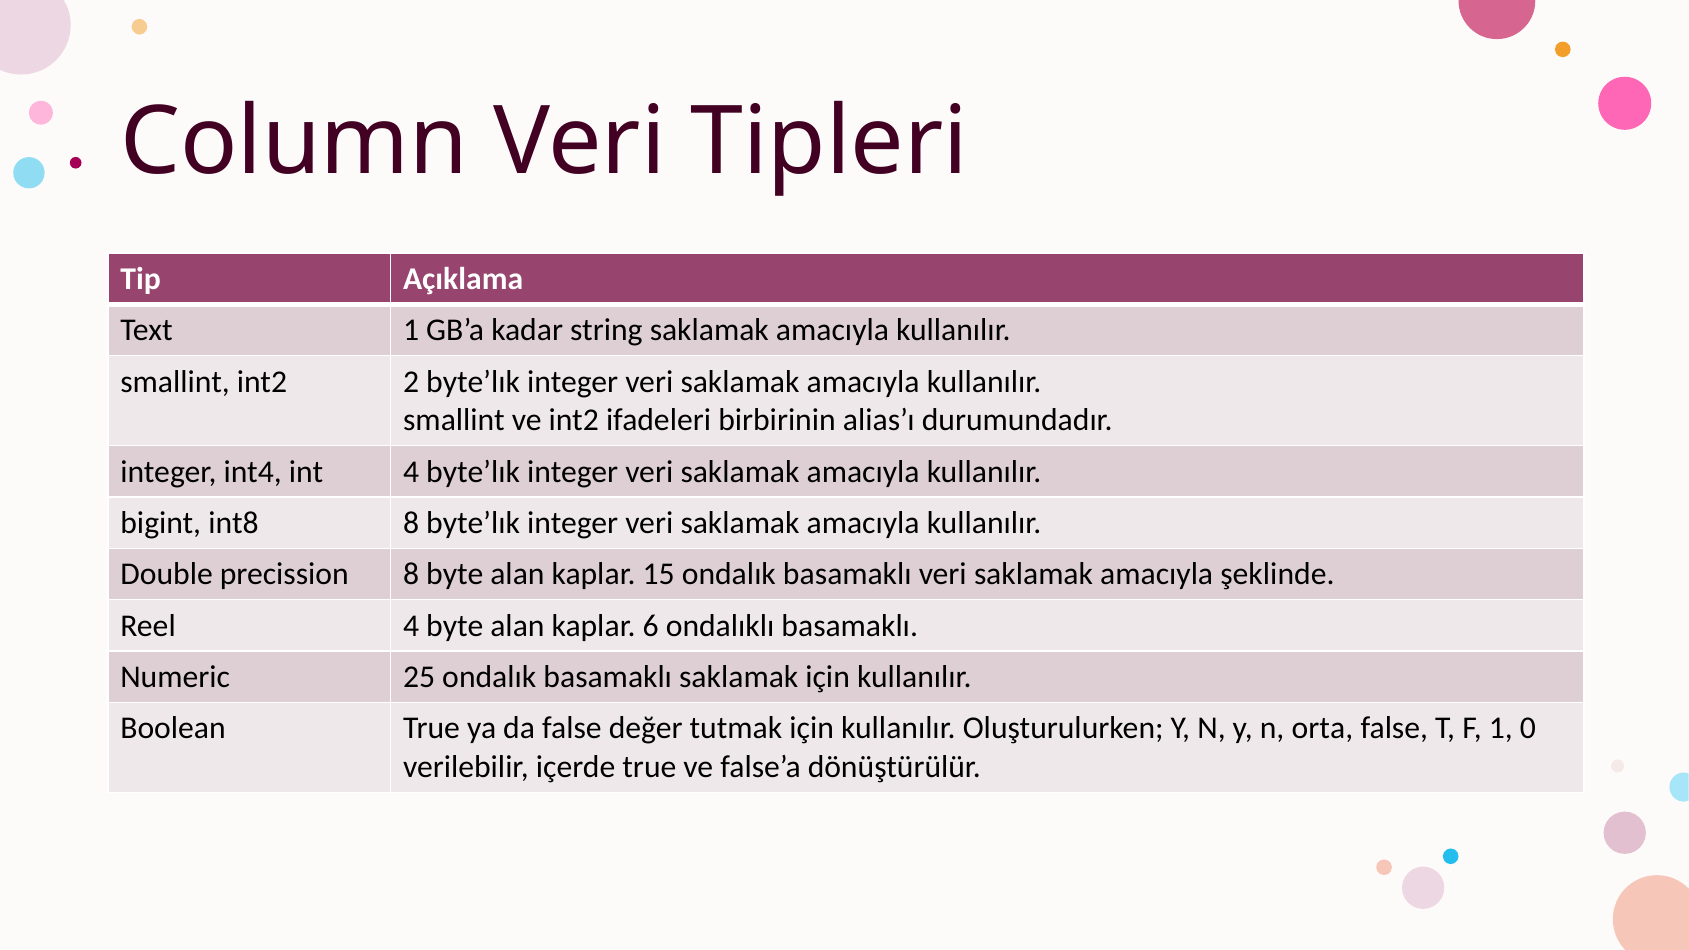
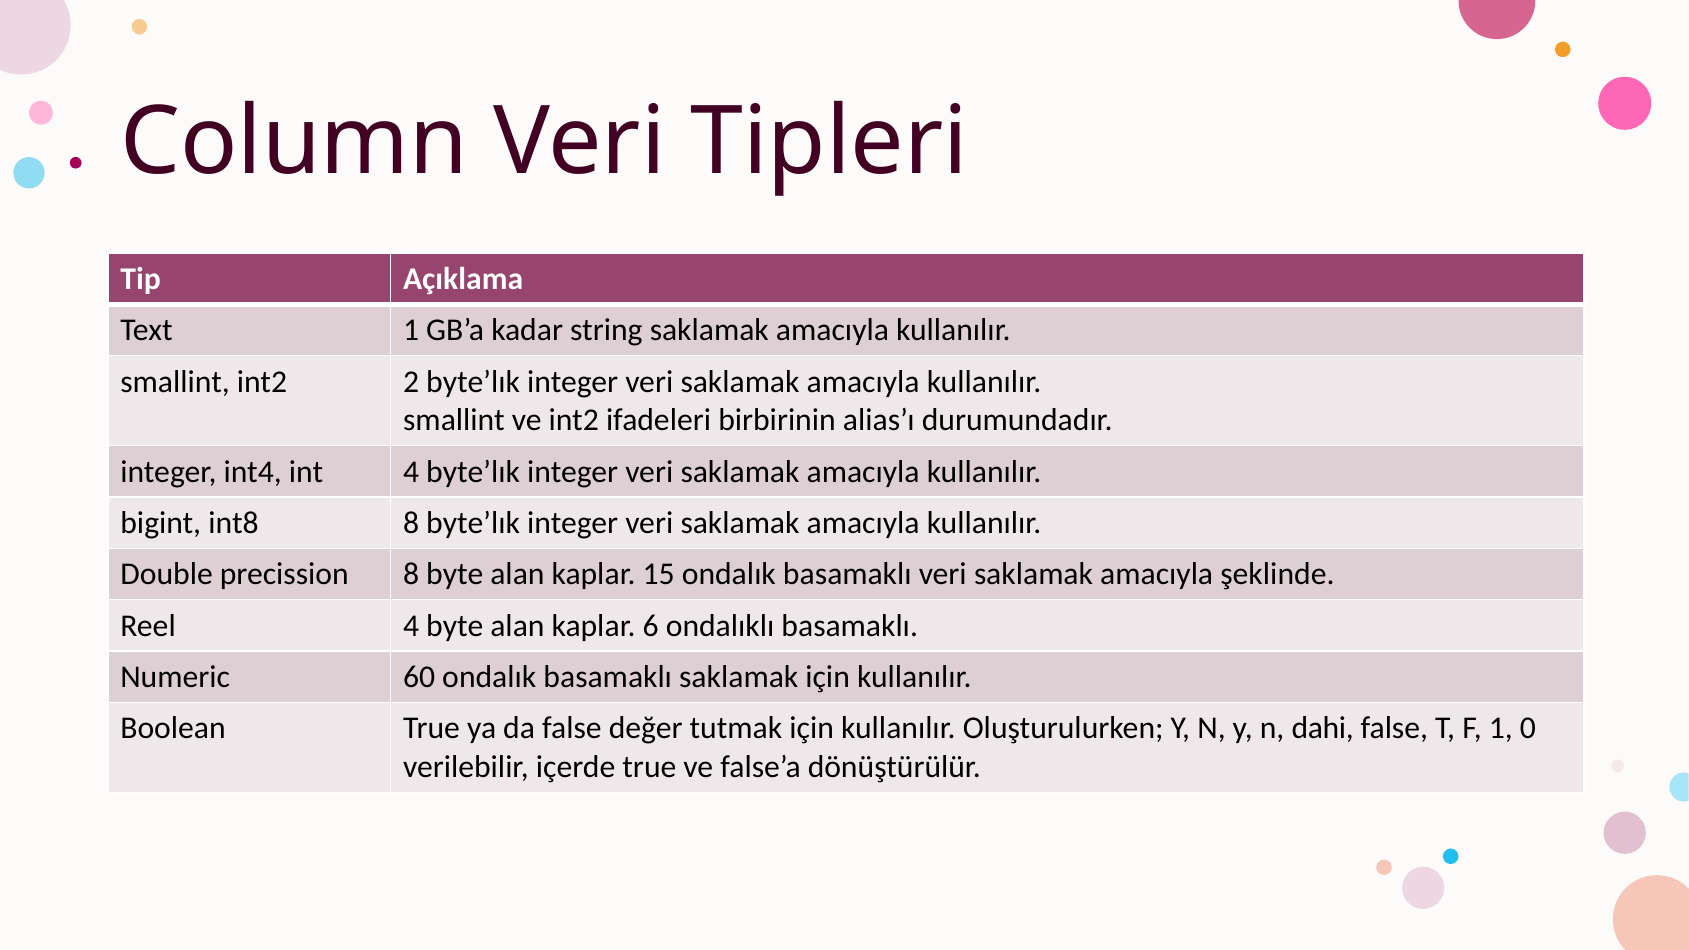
25: 25 -> 60 (419, 677)
orta: orta -> dahi (1323, 729)
